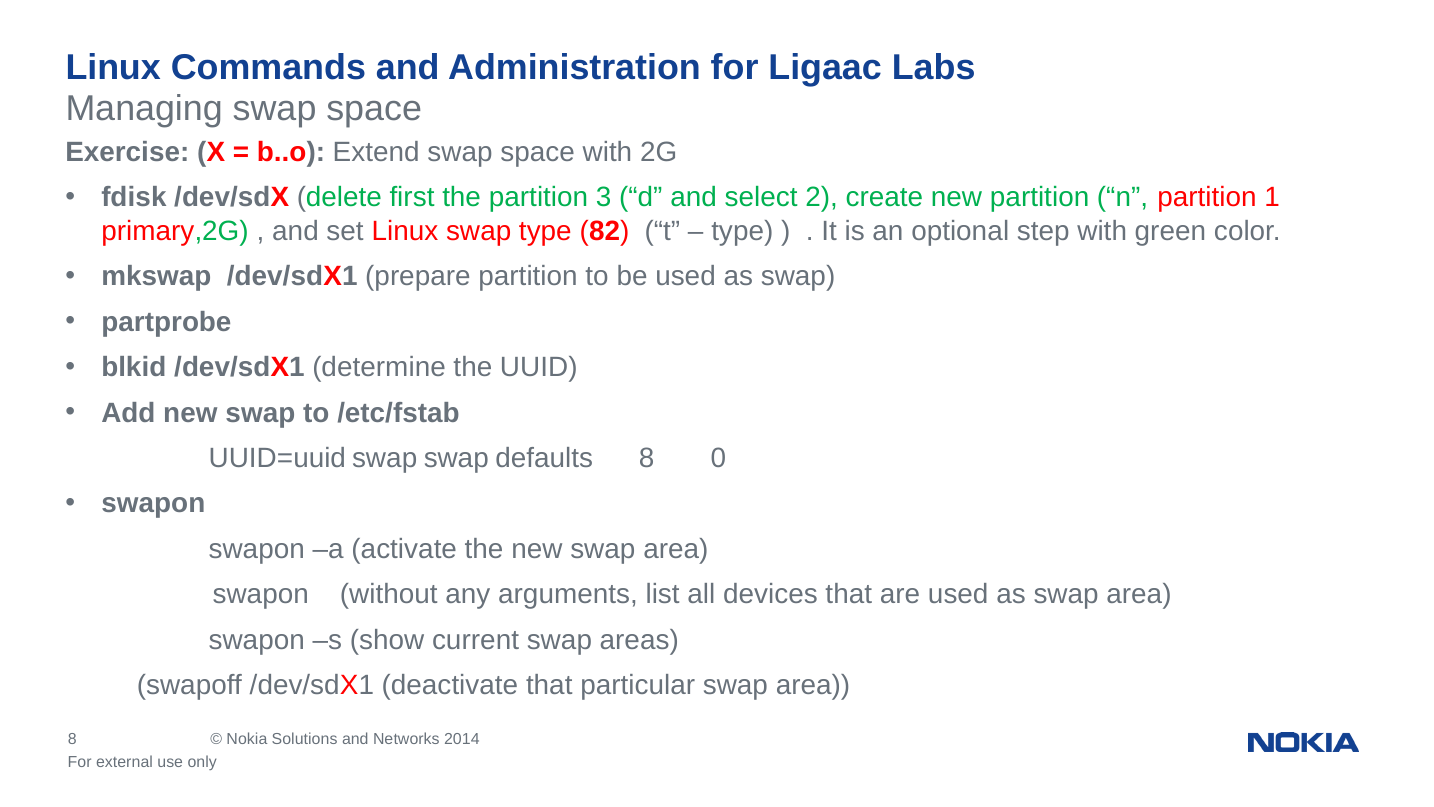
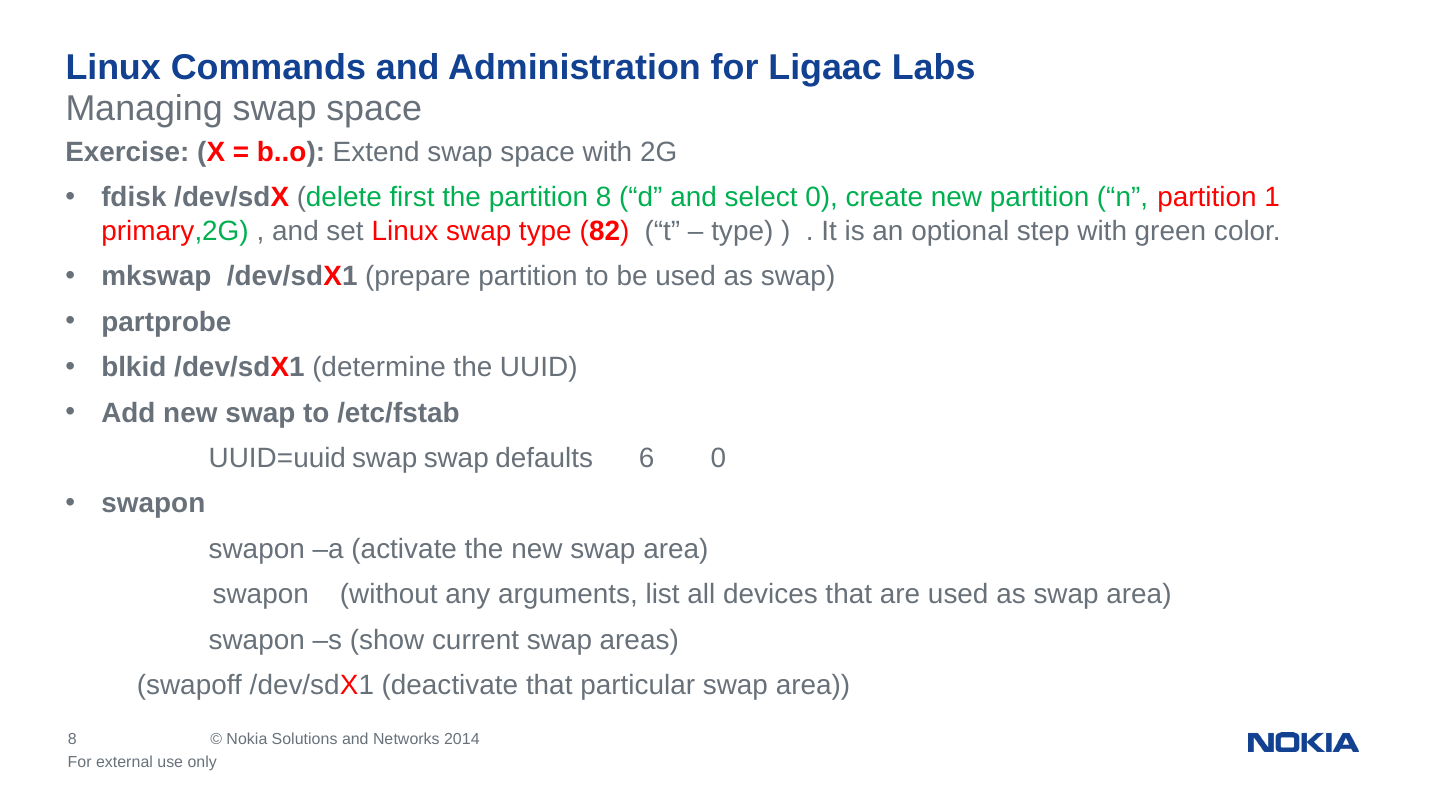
partition 3: 3 -> 8 (604, 197)
select 2: 2 -> 0 (822, 197)
8: 8 -> 6 (647, 458)
